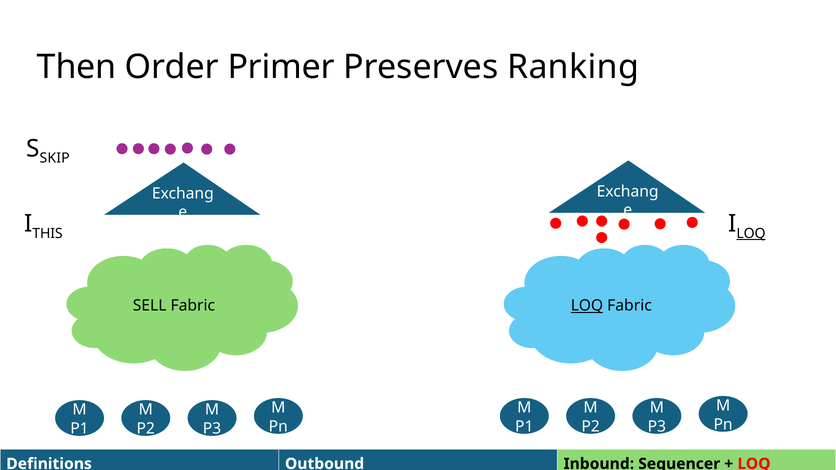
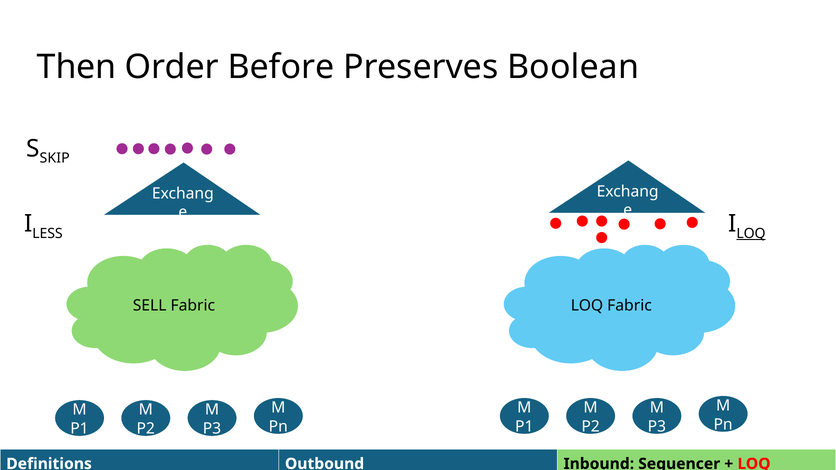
Primer: Primer -> Before (281, 67)
Ranking: Ranking -> Boolean (573, 67)
THIS: THIS -> LESS (47, 234)
LOQ underline: present -> none (587, 306)
